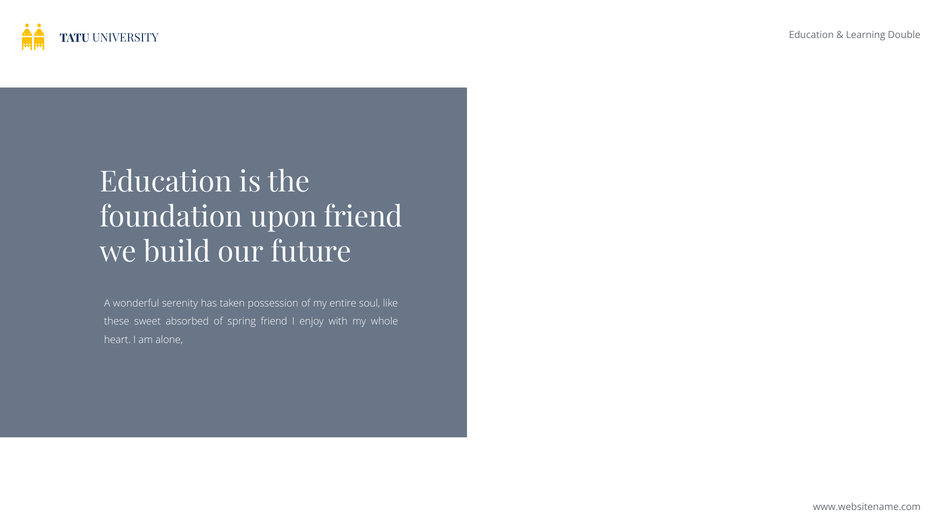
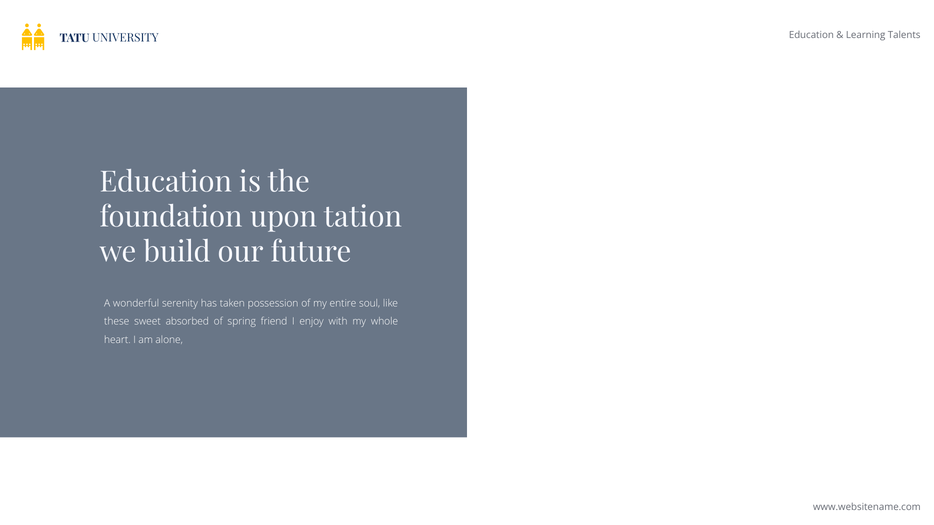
Double: Double -> Talents (904, 35)
upon friend: friend -> tation (363, 217)
